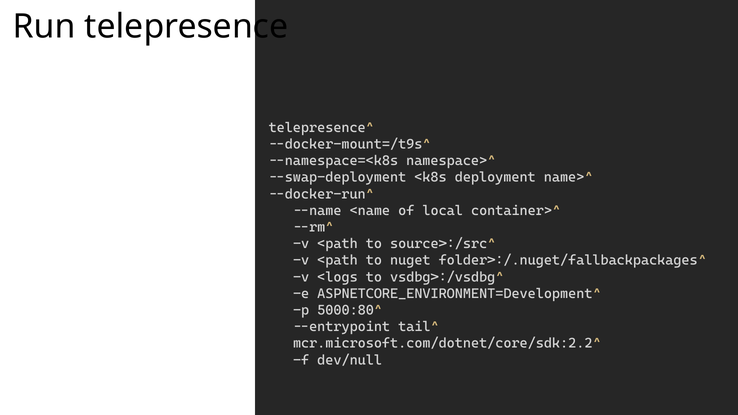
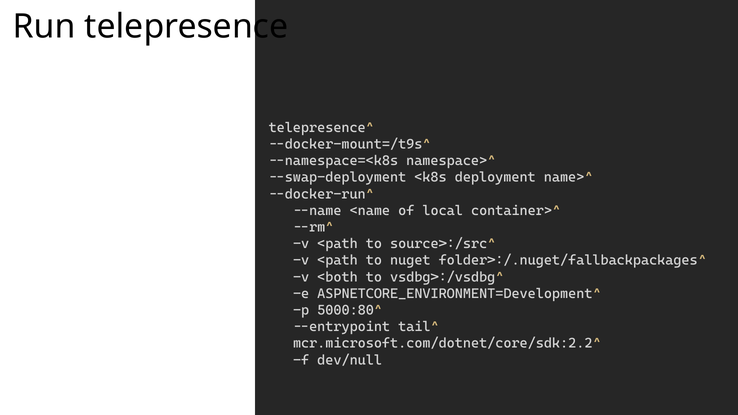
<logs: <logs -> <both (337, 277)
